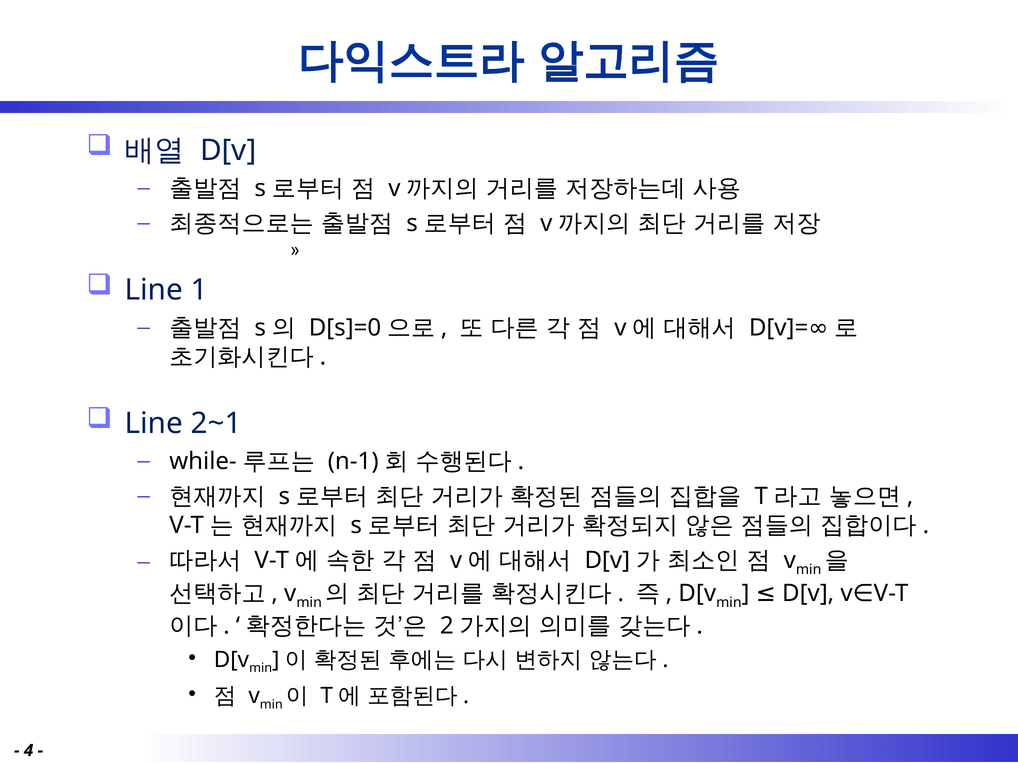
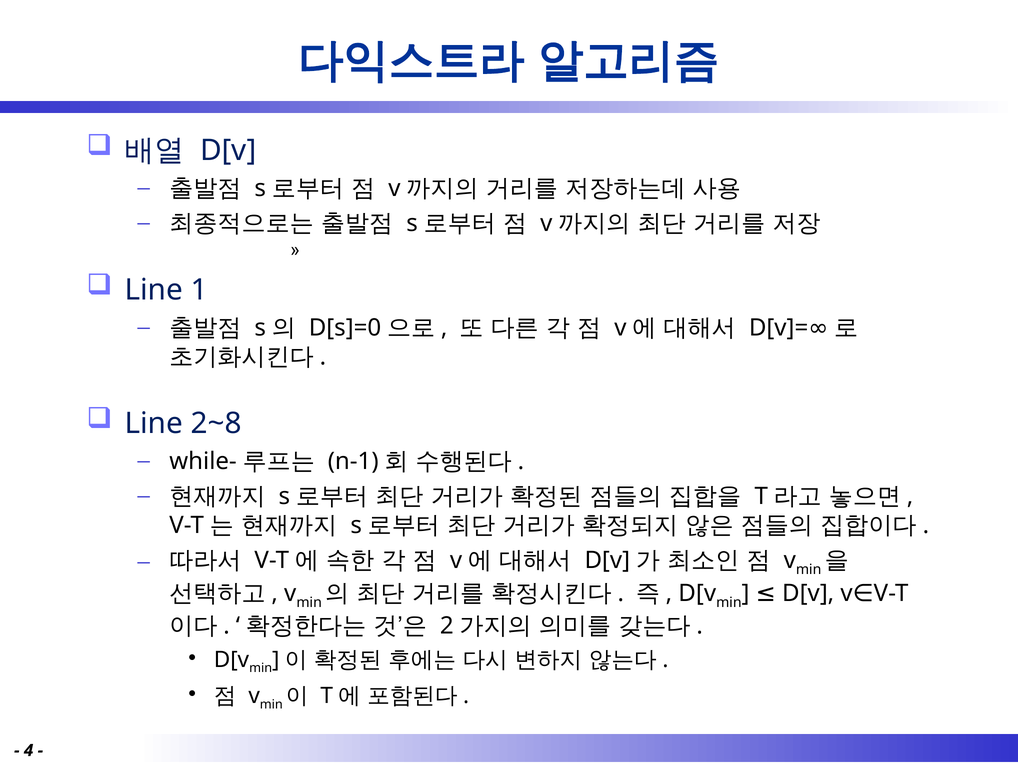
2~1: 2~1 -> 2~8 (216, 424)
